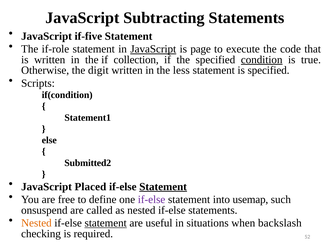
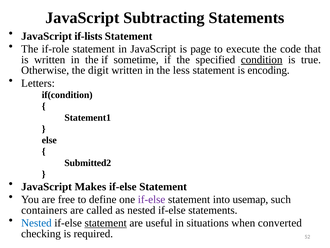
if-five: if-five -> if-lists (88, 36)
JavaScript underline: present -> none (153, 49)
collection: collection -> sometime (136, 60)
is specified: specified -> encoding (269, 70)
Scripts: Scripts -> Letters (38, 83)
Placed: Placed -> Makes (90, 186)
Statement underline: present -> none (163, 186)
onsuspend: onsuspend -> containers (44, 210)
Nested colour: orange -> blue (36, 223)
backslash: backslash -> converted (280, 223)
